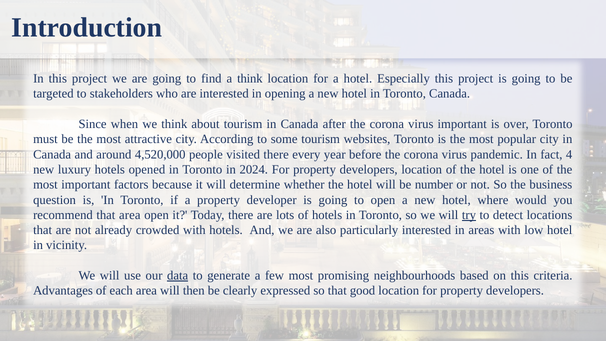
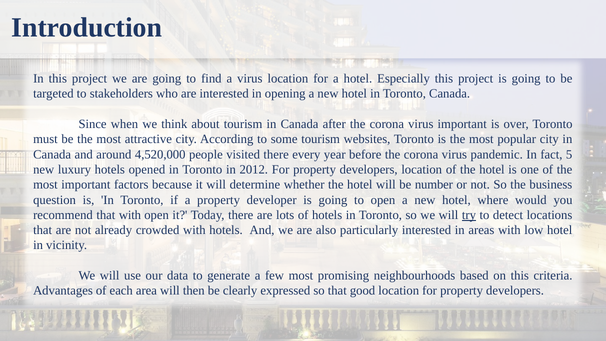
a think: think -> virus (250, 79)
4: 4 -> 5 (569, 154)
2024: 2024 -> 2012 (254, 169)
that area: area -> with (130, 215)
data underline: present -> none (178, 276)
